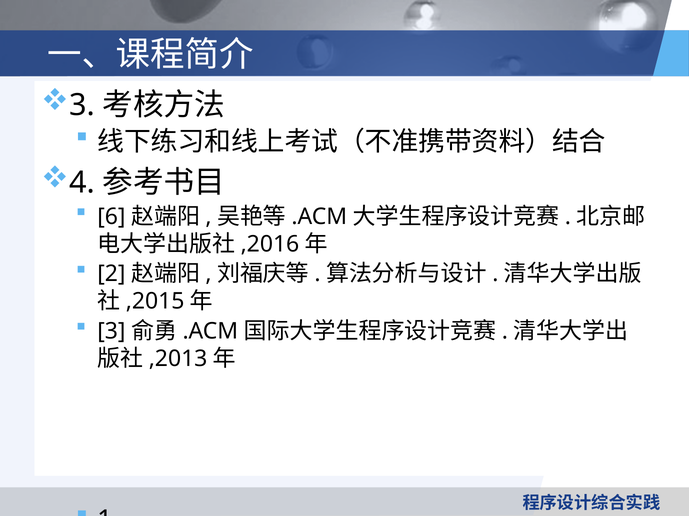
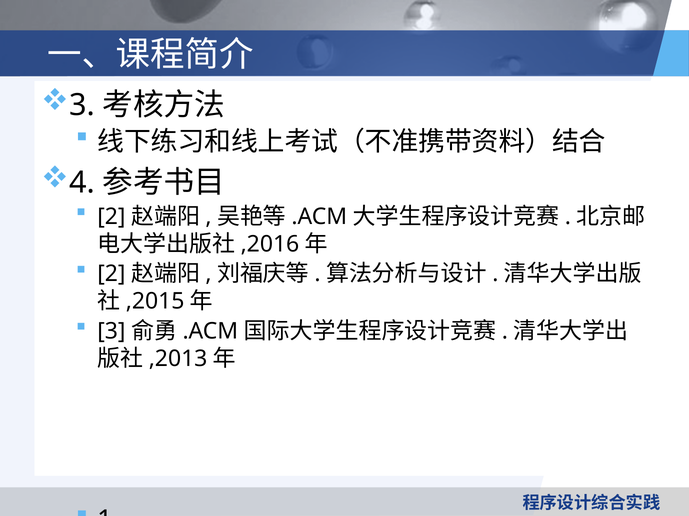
6: 6 -> 2 (111, 217)
